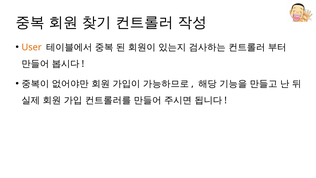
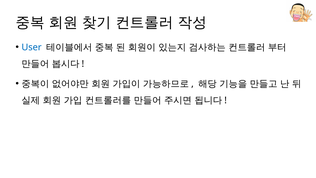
User colour: orange -> blue (32, 47)
